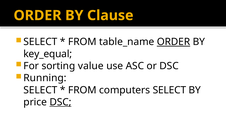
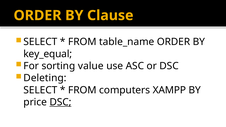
ORDER underline: present -> none (173, 42)
Running: Running -> Deleting (45, 78)
computers SELECT: SELECT -> XAMPP (169, 90)
